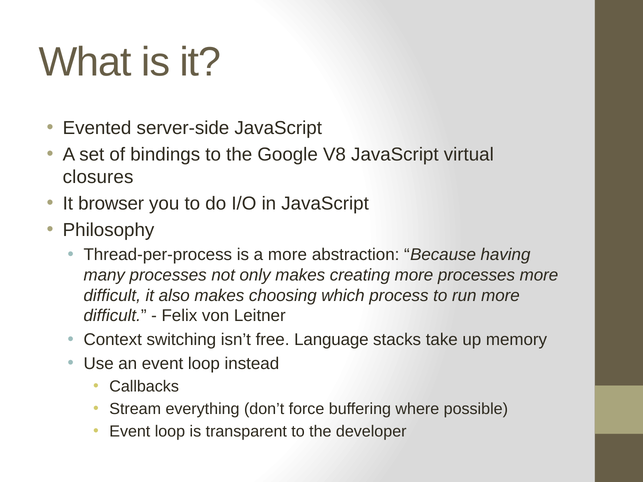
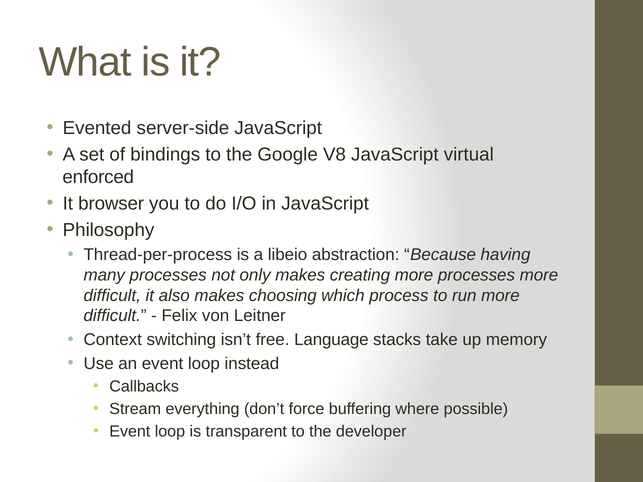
closures: closures -> enforced (98, 177)
a more: more -> libeio (288, 255)
